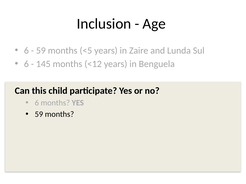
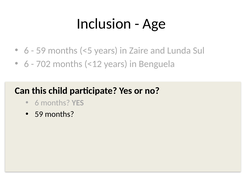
145: 145 -> 702 (43, 64)
